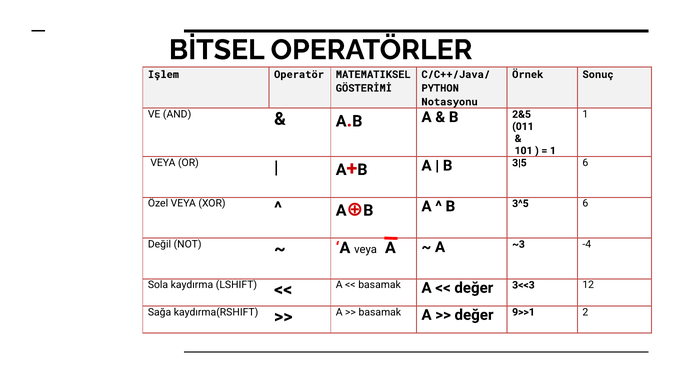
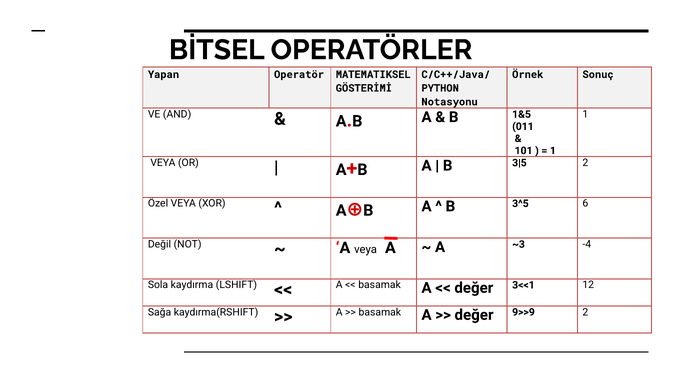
Işlem: Işlem -> Yapan (163, 75)
2&5: 2&5 -> 1&5 (522, 115)
6: 6 -> 2 (585, 163)
3<<3: 3<<3 -> 3<<1 (523, 285)
9>>1: 9>>1 -> 9>>9 (523, 313)
